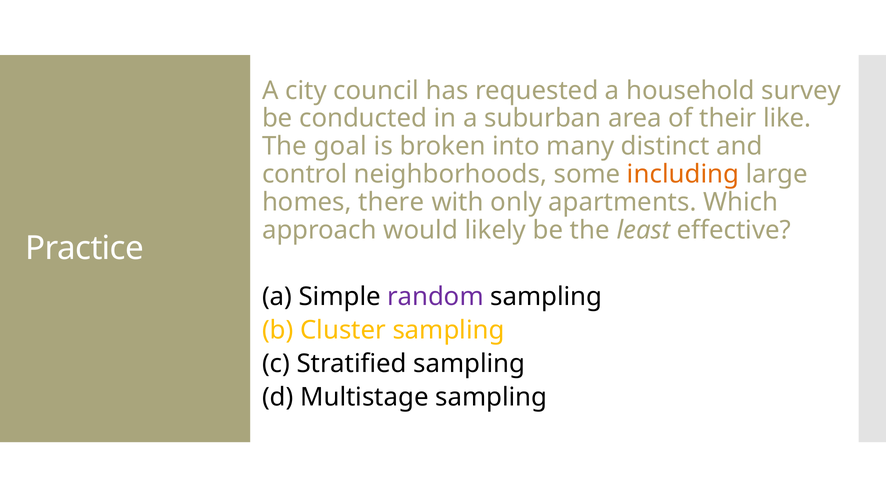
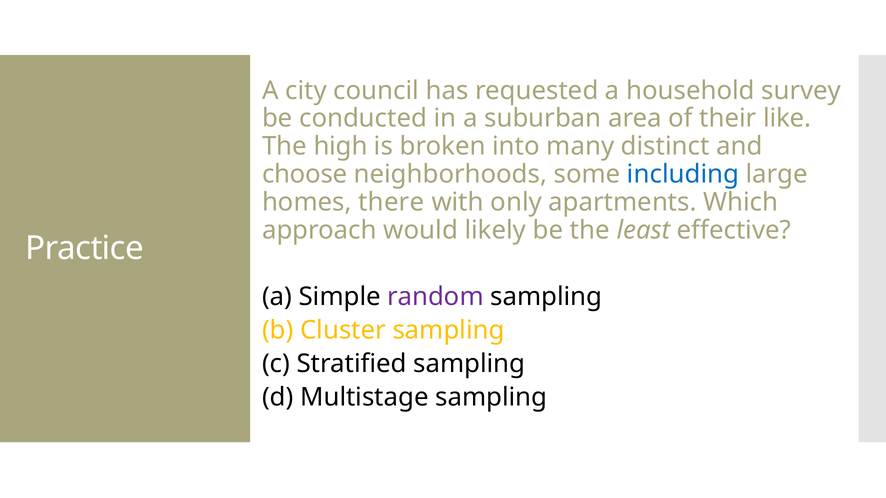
goal: goal -> high (341, 146)
control: control -> choose (305, 174)
including colour: orange -> blue (683, 174)
